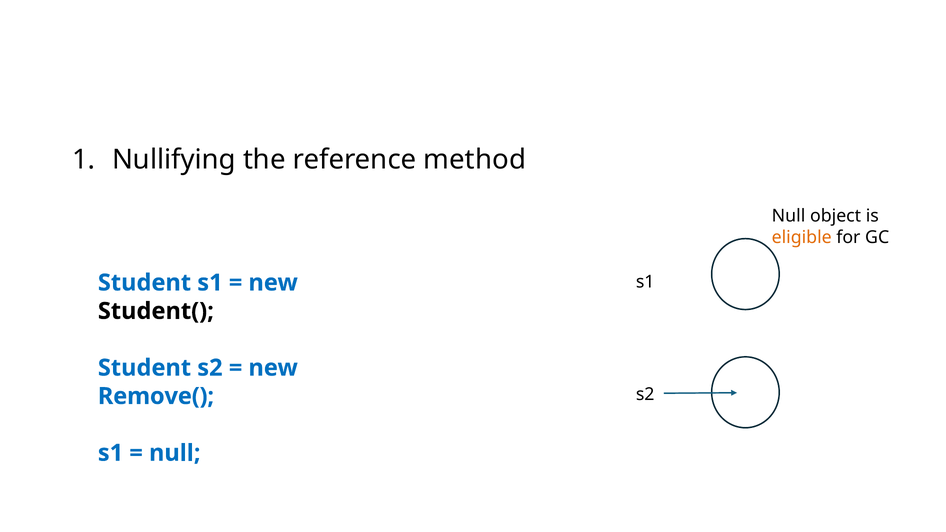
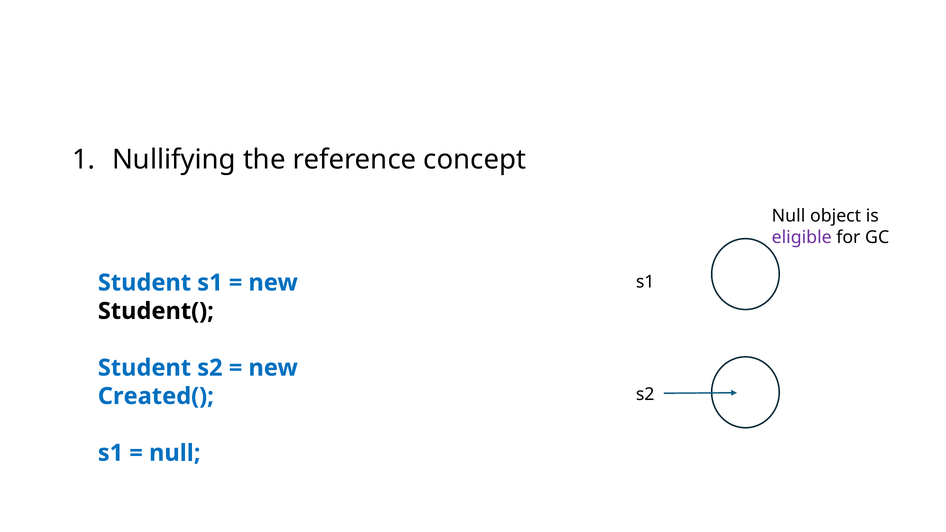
method: method -> concept (475, 160)
eligible colour: orange -> purple (802, 237)
Remove(: Remove( -> Created( (156, 396)
